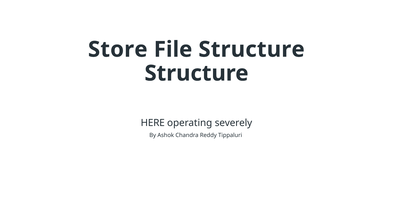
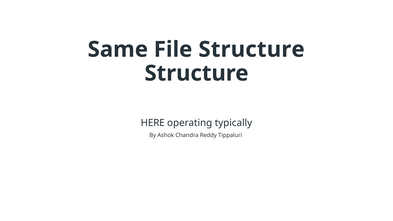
Store: Store -> Same (118, 49)
severely: severely -> typically (233, 123)
